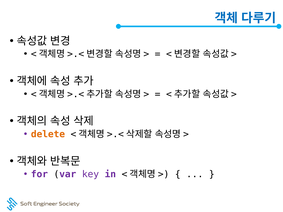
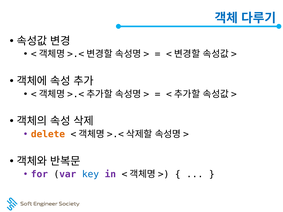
key colour: purple -> blue (90, 174)
